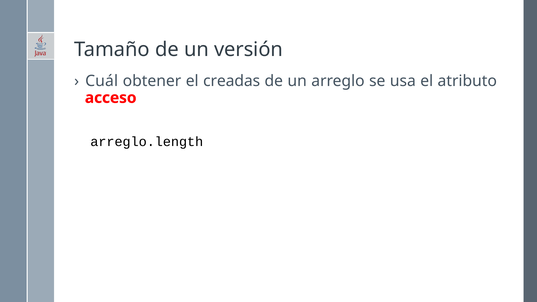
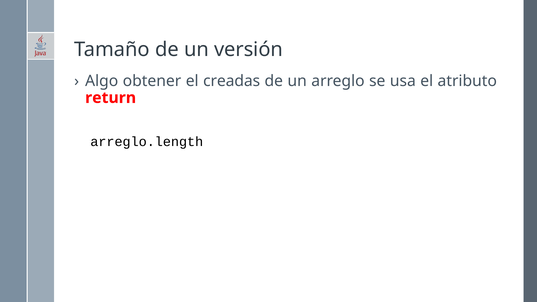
Cuál: Cuál -> Algo (102, 81)
acceso: acceso -> return (111, 98)
